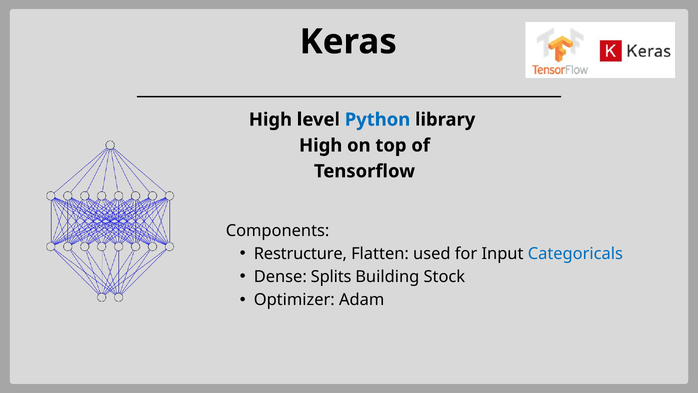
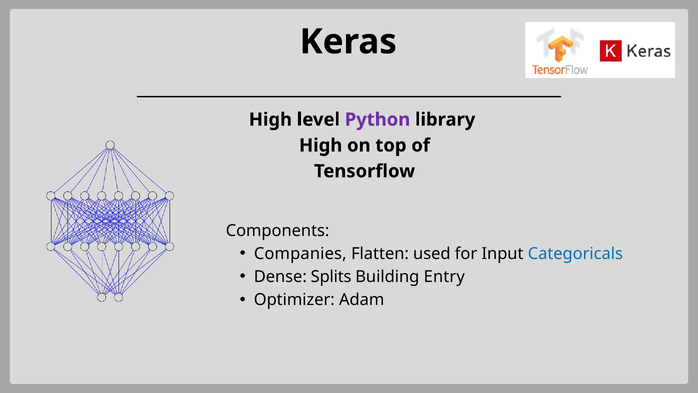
Python colour: blue -> purple (377, 120)
Restructure: Restructure -> Companies (300, 254)
Stock: Stock -> Entry (444, 277)
